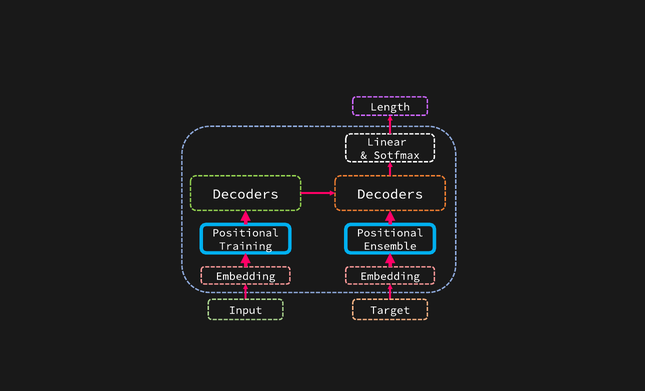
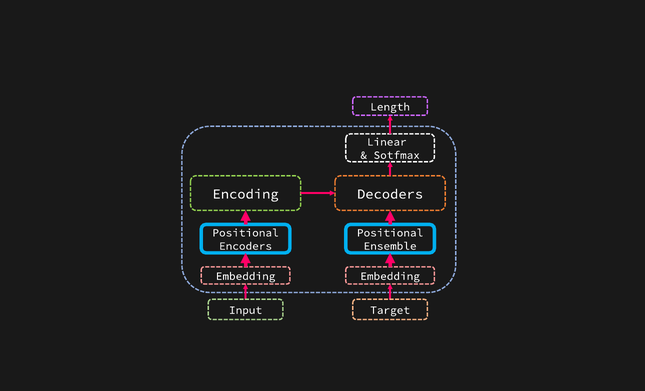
Decoders: Decoders -> Encoding (246, 194)
Training: Training -> Encoders (246, 246)
